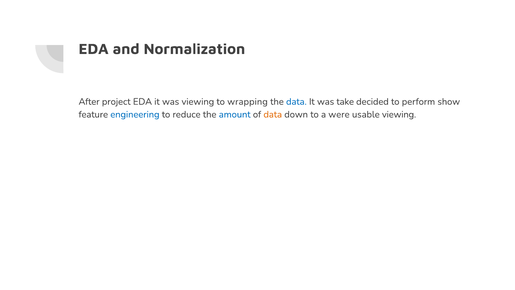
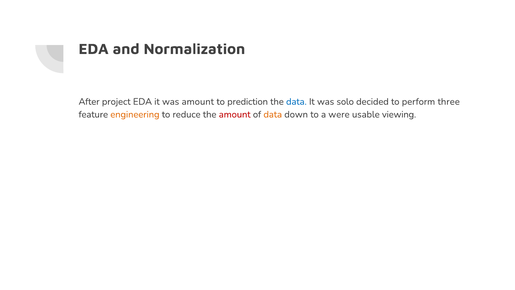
was viewing: viewing -> amount (198, 102)
wrapping: wrapping -> prediction (248, 102)
take: take -> solo (345, 102)
show: show -> three (449, 102)
engineering colour: blue -> orange (135, 114)
amount colour: blue -> red (235, 114)
